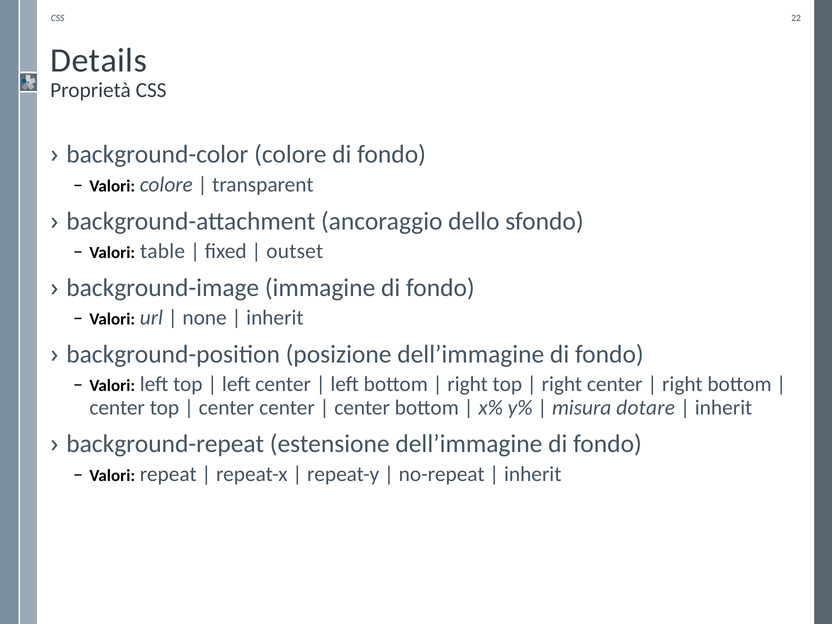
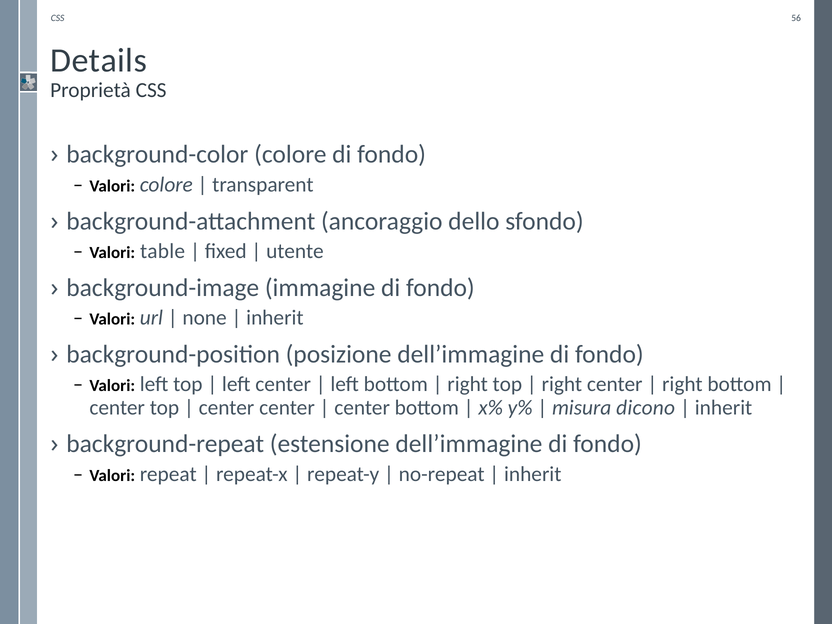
22: 22 -> 56 (796, 18)
outset: outset -> utente (295, 251)
dotare: dotare -> dicono (646, 407)
